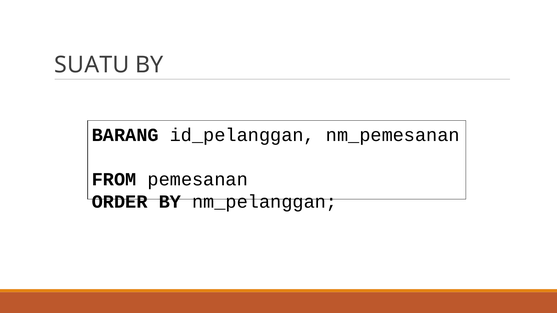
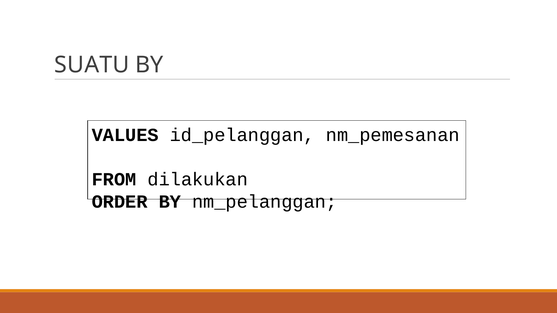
BARANG: BARANG -> VALUES (125, 135)
pemesanan: pemesanan -> dilakukan (198, 180)
